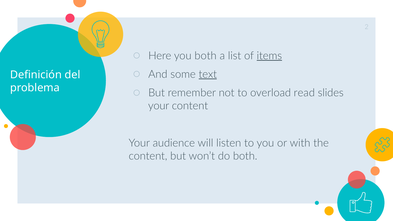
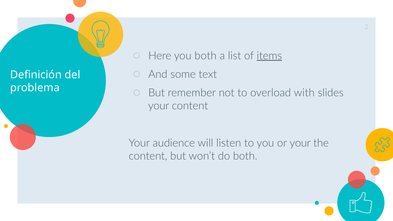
text underline: present -> none (208, 74)
read: read -> with (304, 93)
or with: with -> your (300, 143)
